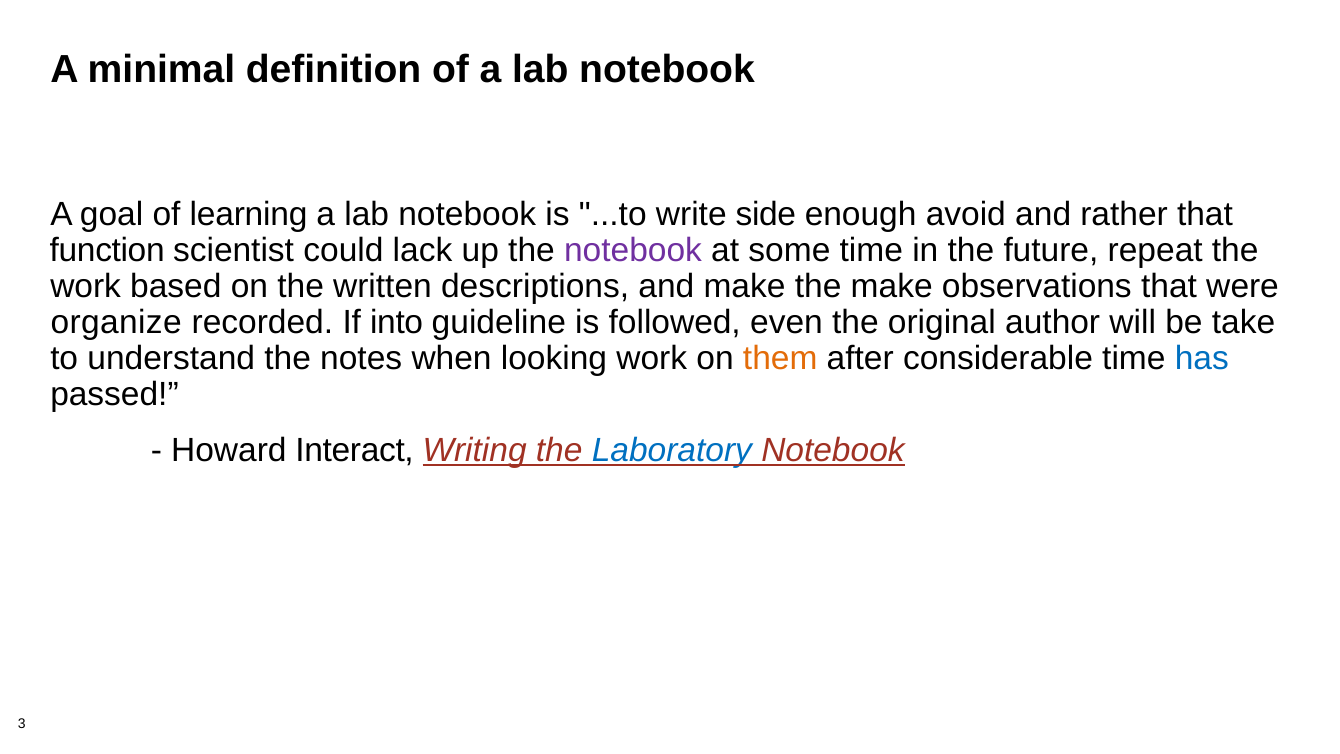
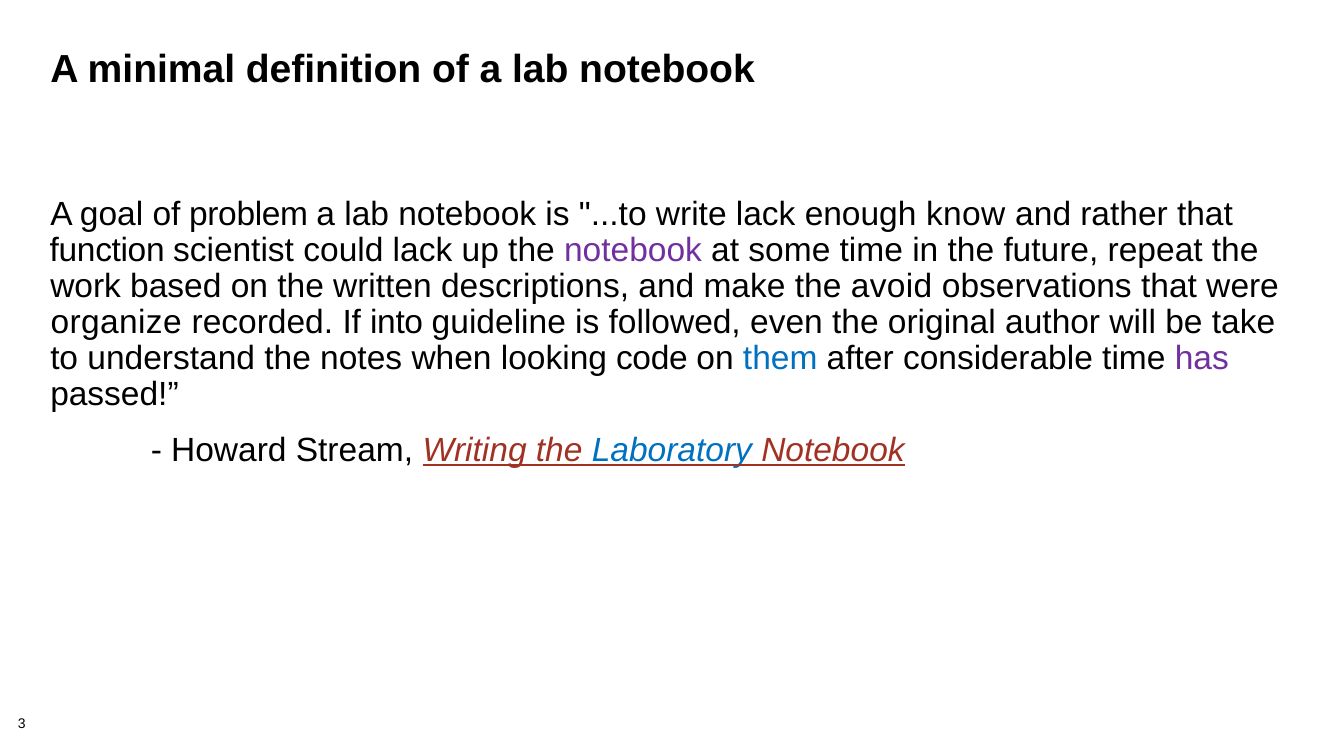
learning: learning -> problem (249, 214)
write side: side -> lack (766, 214)
avoid: avoid -> know (966, 214)
the make: make -> avoid (892, 286)
looking work: work -> code (652, 359)
them colour: orange -> blue (780, 359)
has colour: blue -> purple (1202, 359)
Interact: Interact -> Stream (354, 451)
